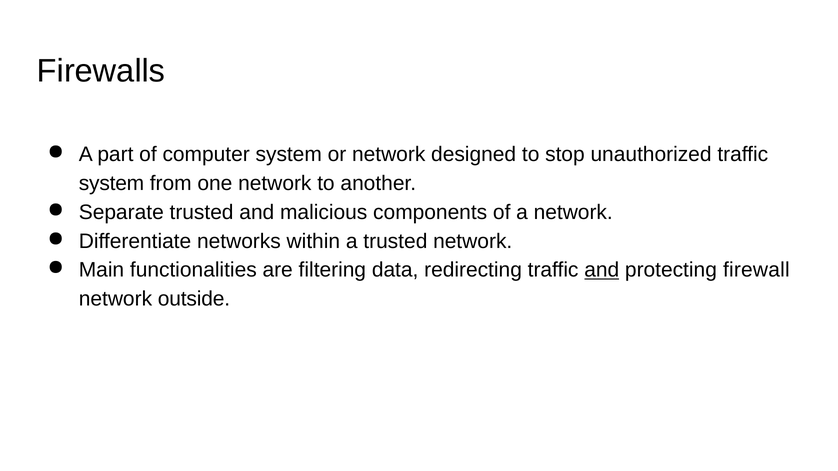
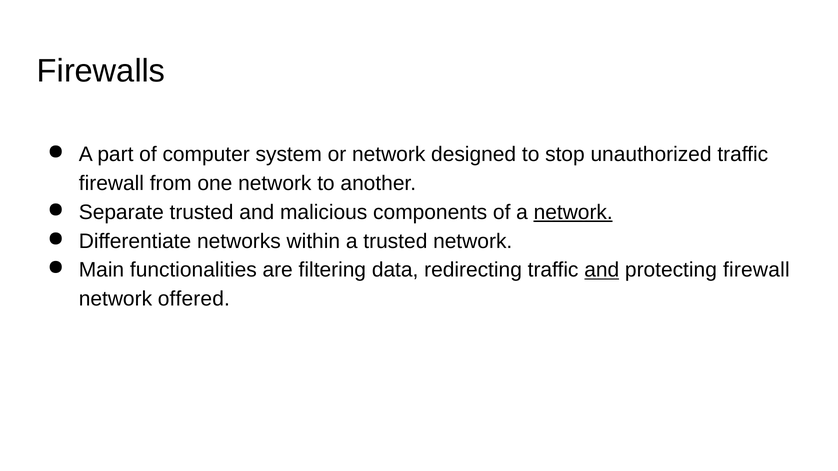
system: system -> firewall (111, 184)
network underline: none -> present (573, 212)
outside: outside -> offered (194, 299)
